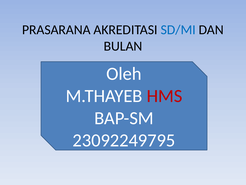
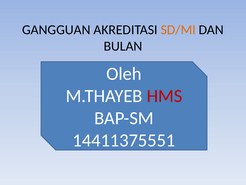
PRASARANA: PRASARANA -> GANGGUAN (56, 30)
SD/MI colour: blue -> orange (178, 30)
23092249795: 23092249795 -> 14411375551 (124, 140)
